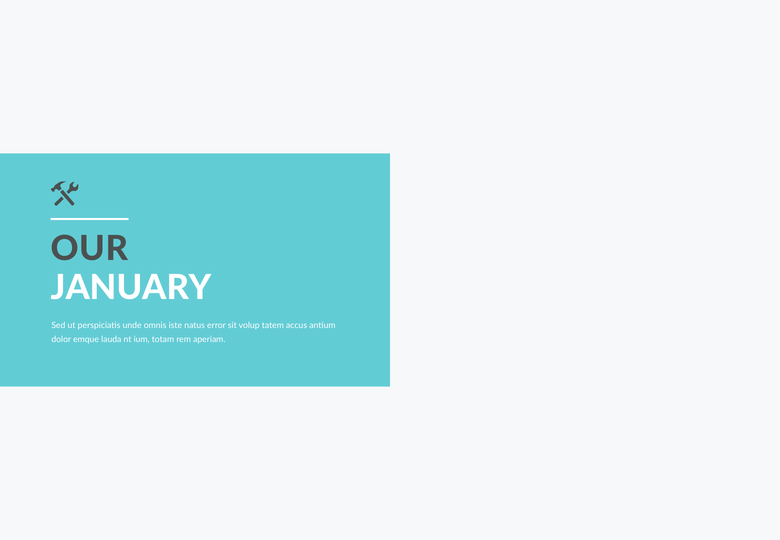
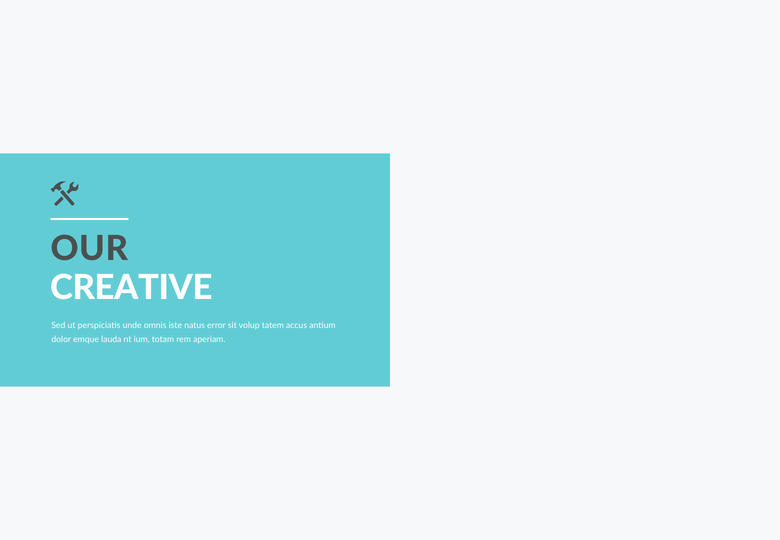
JANUARY: JANUARY -> CREATIVE (131, 288)
